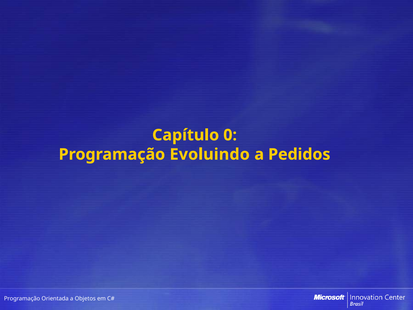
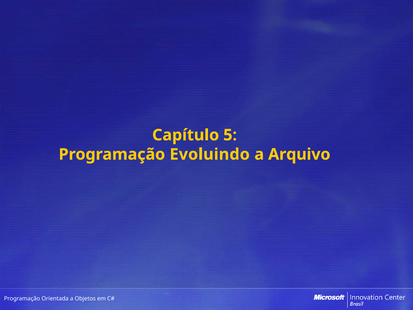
0: 0 -> 5 (230, 135)
Pedidos: Pedidos -> Arquivo (299, 154)
